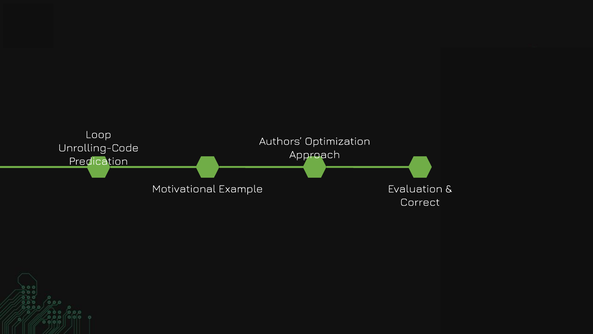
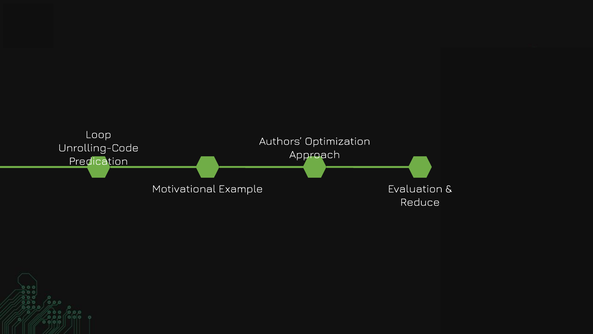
Correct: Correct -> Reduce (420, 202)
